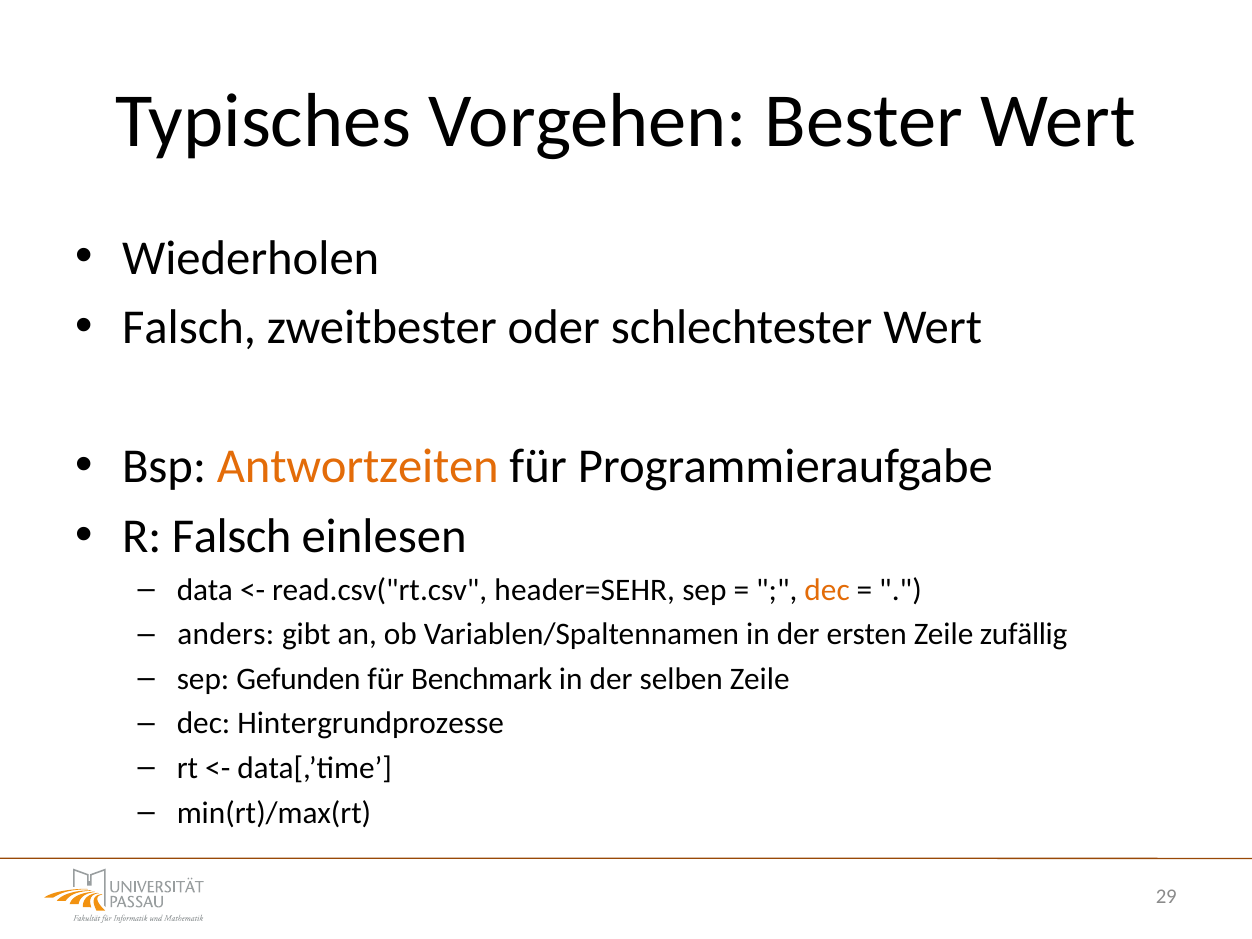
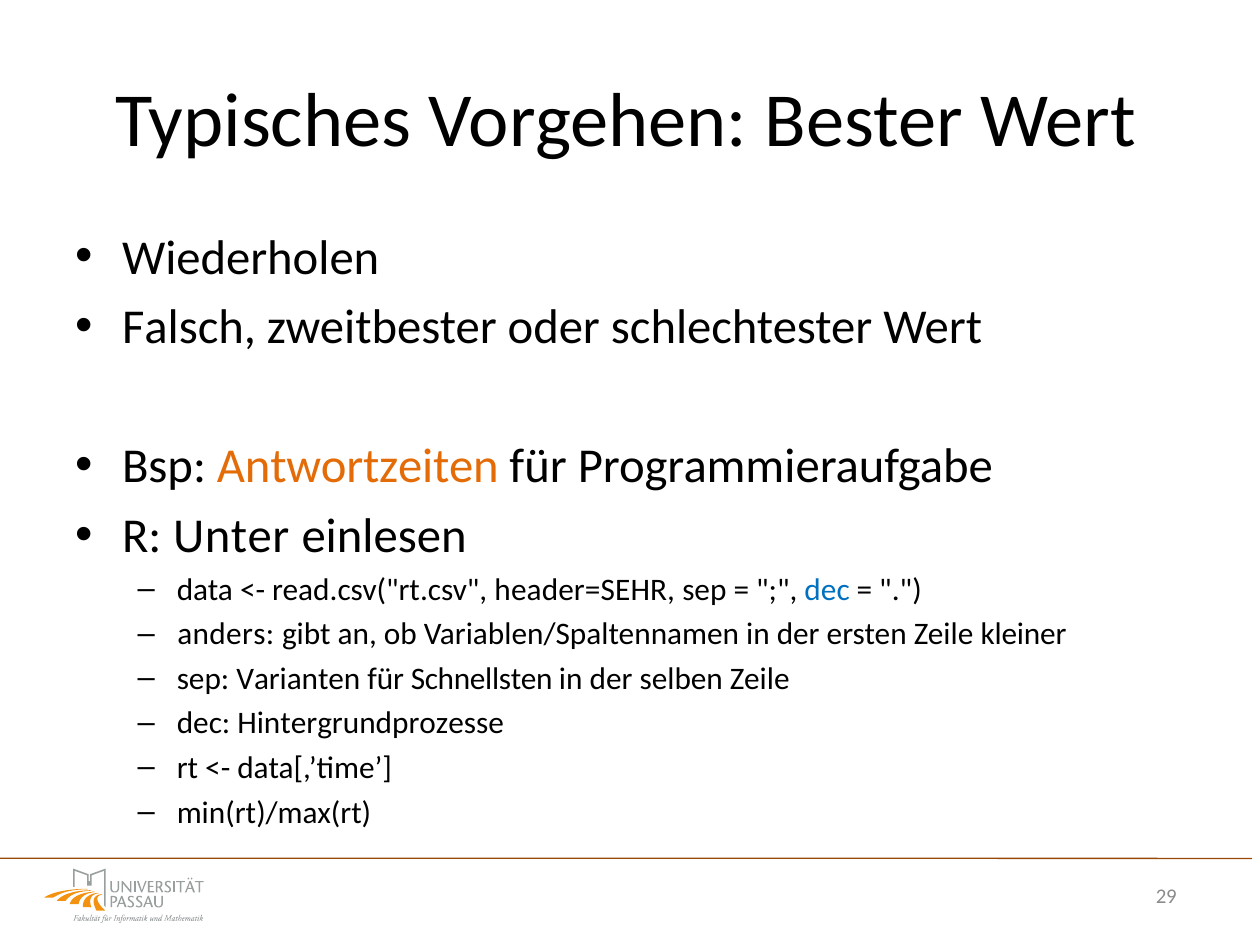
R Falsch: Falsch -> Unter (231, 536)
dec colour: orange -> blue (827, 590)
zufällig: zufällig -> kleiner (1024, 635)
Gefunden: Gefunden -> Varianten (298, 679)
Benchmark: Benchmark -> Schnellsten (482, 679)
